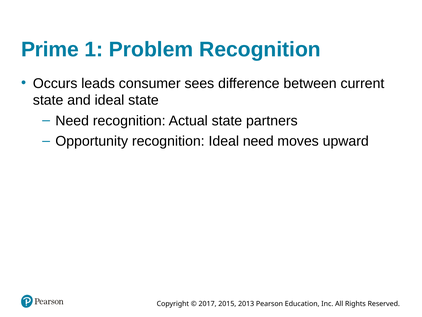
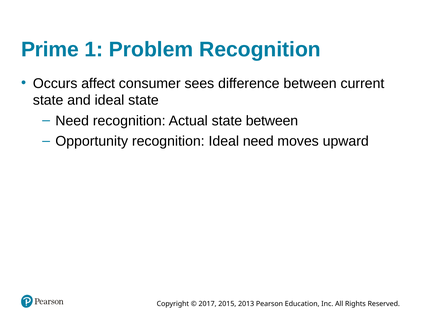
leads: leads -> affect (98, 83)
state partners: partners -> between (272, 121)
